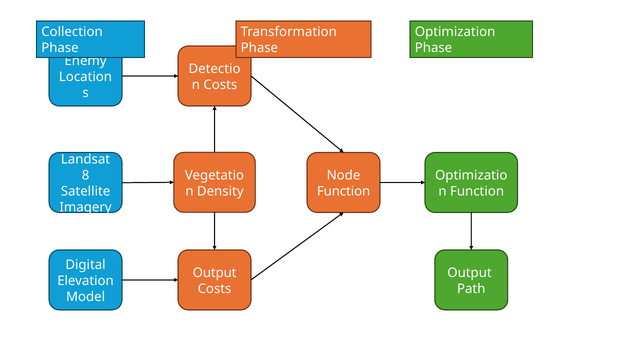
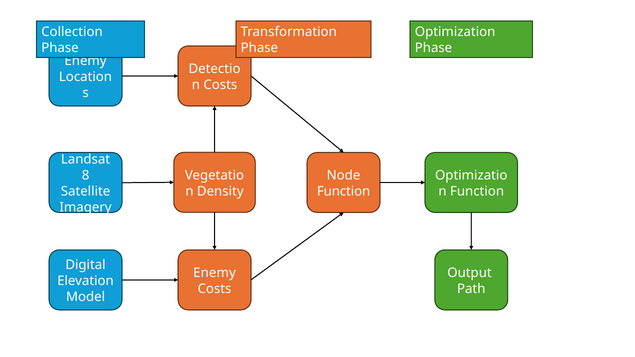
Output: Output -> Enemy (214, 273)
